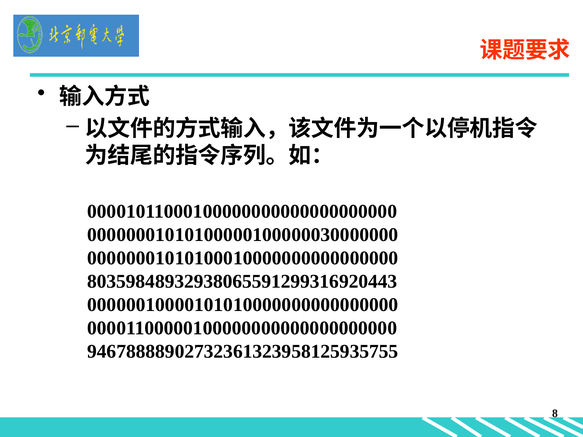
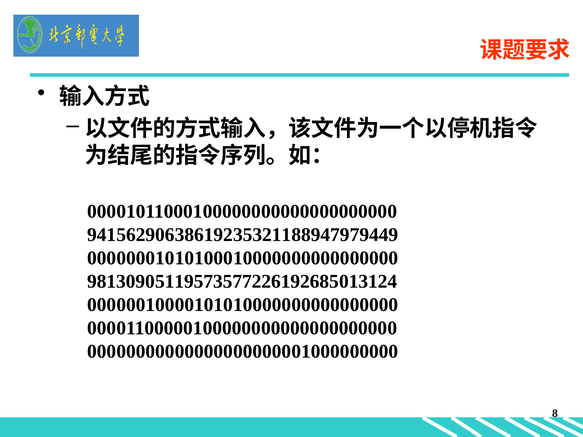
00000001010100000100000030000000: 00000001010100000100000030000000 -> 94156290638619235321188947979449 (243, 235)
80359848932938065591299316920443: 80359848932938065591299316920443 -> 98130905119573577226192685013124 (242, 282)
94678888902732361323958125935755: 94678888902732361323958125935755 -> 00000000000000000000001000000000 (243, 351)
